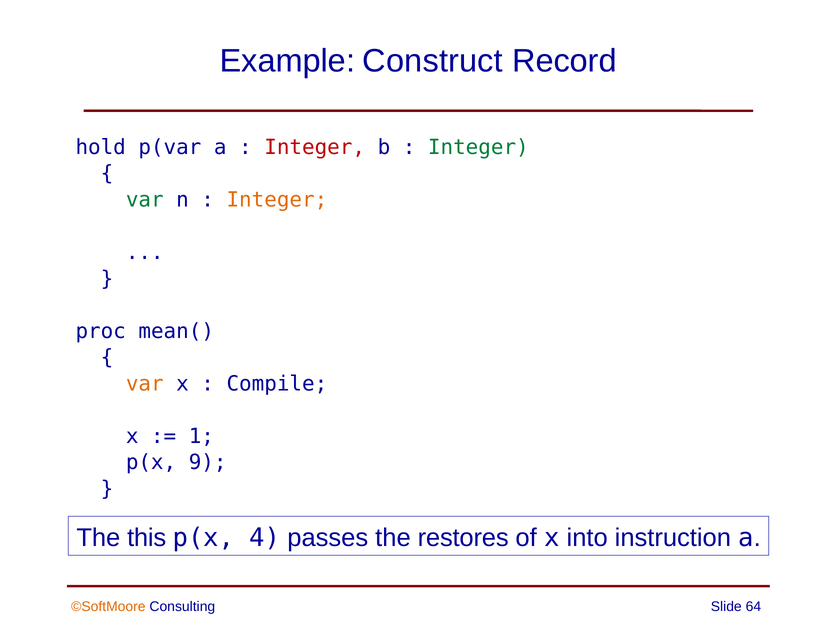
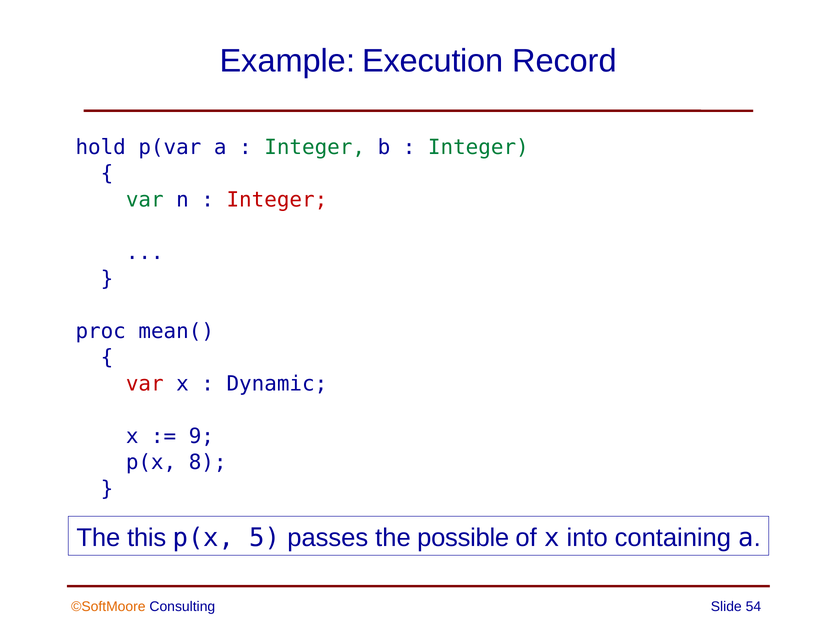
Construct: Construct -> Execution (433, 61)
Integer colour: red -> green (315, 147)
Integer colour: orange -> red (277, 200)
var colour: orange -> red (145, 384)
Compile: Compile -> Dynamic (277, 384)
1: 1 -> 9 (201, 436)
9: 9 -> 8 (208, 462)
4: 4 -> 5 (265, 537)
restores: restores -> possible (463, 537)
instruction: instruction -> containing (673, 537)
64: 64 -> 54 (753, 606)
